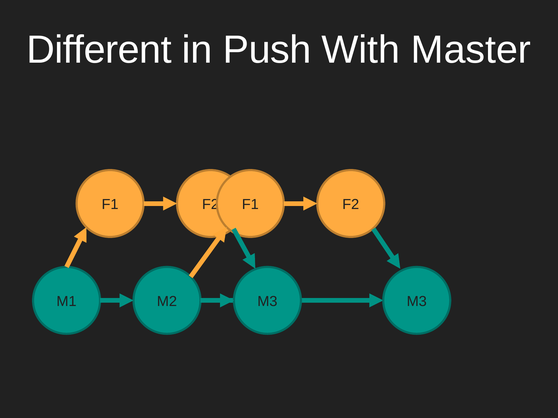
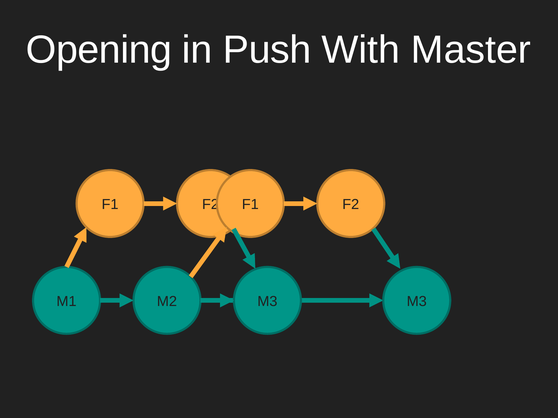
Different: Different -> Opening (99, 50)
